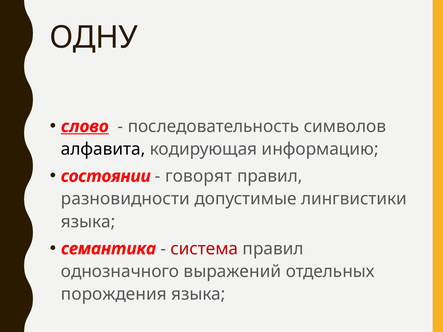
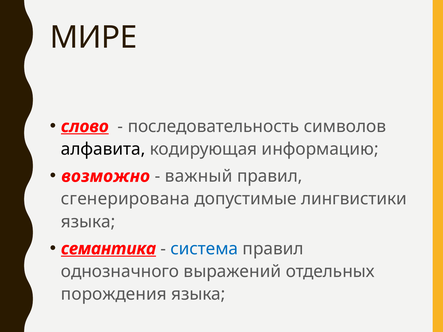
ОДНУ: ОДНУ -> МИРЕ (94, 37)
состоянии: состоянии -> возможно (106, 176)
говорят: говорят -> важный (199, 176)
разновидности: разновидности -> сгенерирована (125, 199)
семантика underline: none -> present (109, 249)
система colour: red -> blue (204, 249)
